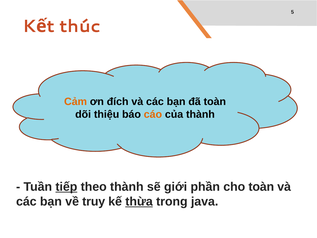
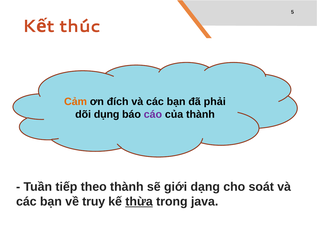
đã toàn: toàn -> phải (215, 101)
thiệu: thiệu -> dụng (107, 114)
cáo colour: orange -> purple (153, 114)
tiếp underline: present -> none (66, 187)
phần: phần -> dạng (205, 187)
cho toàn: toàn -> soát (261, 187)
